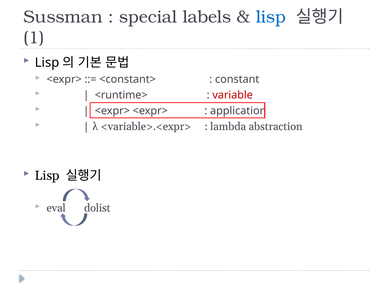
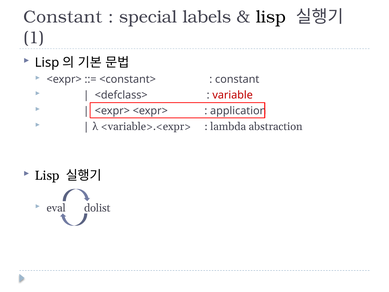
Sussman: Sussman -> Constant (63, 17)
lisp colour: blue -> black (271, 17)
<runtime>: <runtime> -> <defclass> (121, 95)
